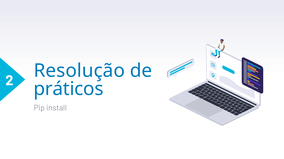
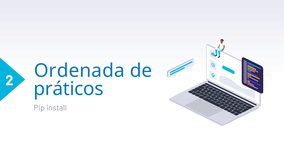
Resolução: Resolução -> Ordenada (79, 71)
